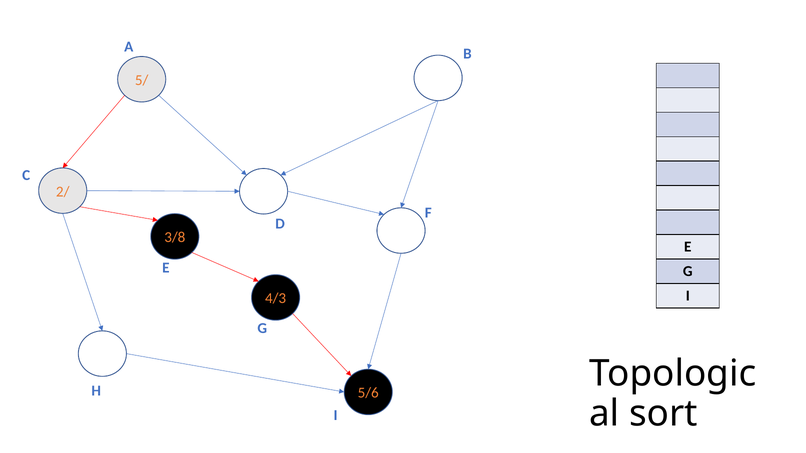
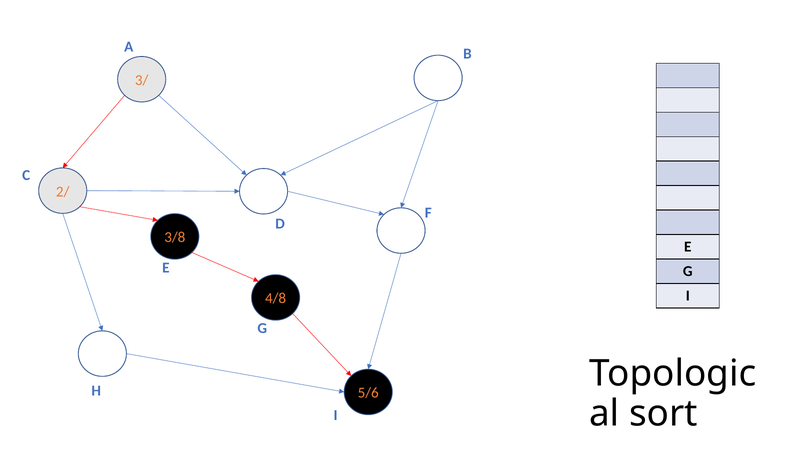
5/: 5/ -> 3/ (142, 80)
4/3: 4/3 -> 4/8 (276, 299)
